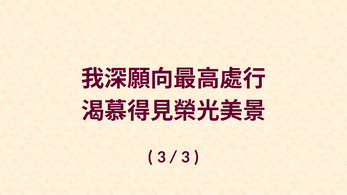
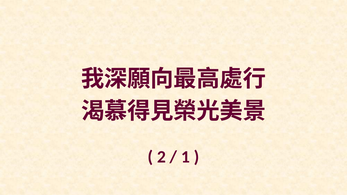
3: 3 -> 2 (161, 157)
3: 3 -> 1 (185, 157)
